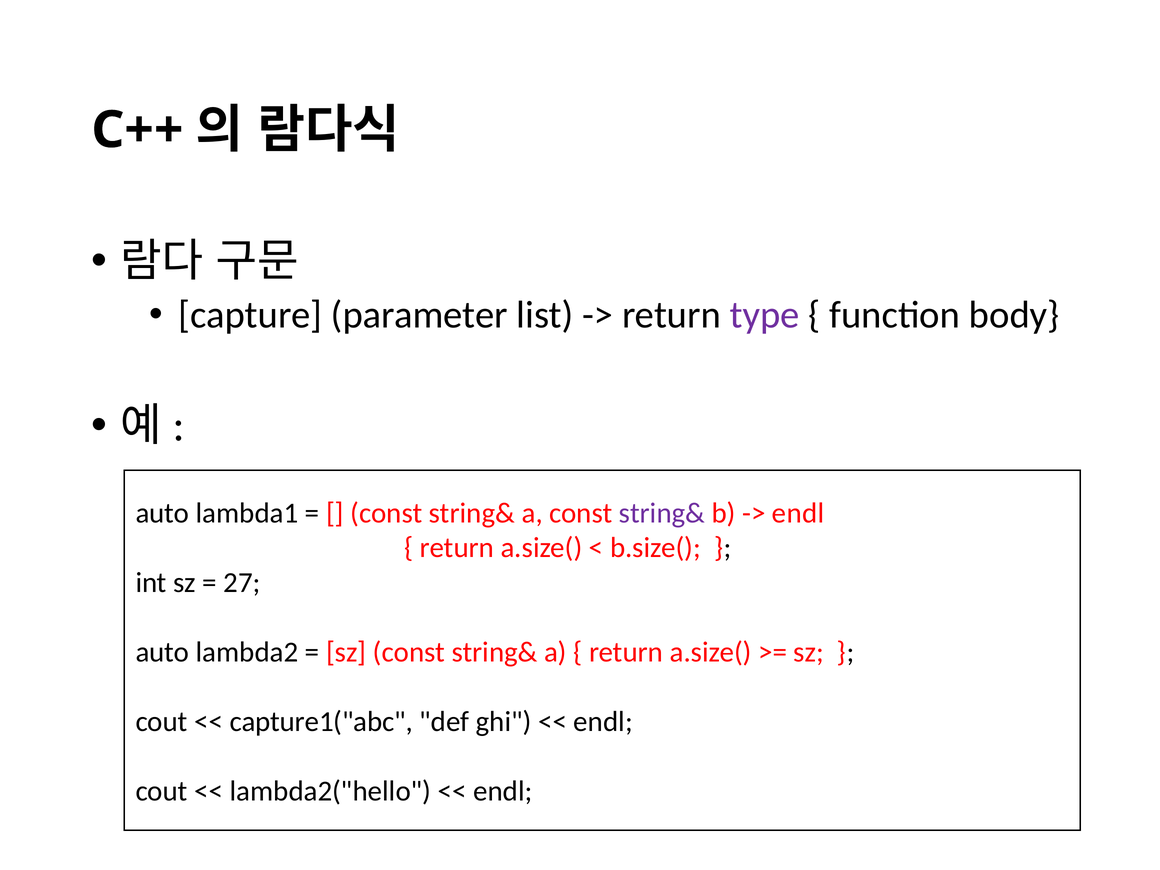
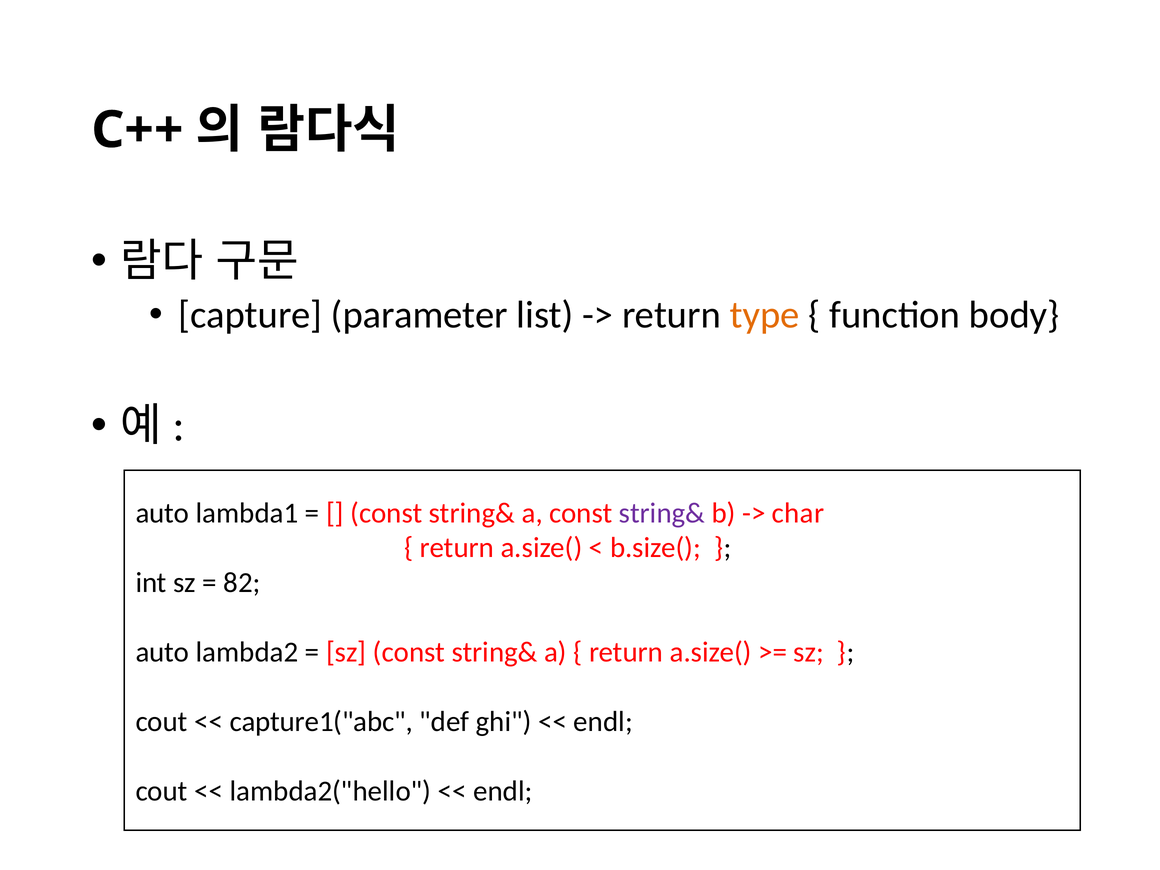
type colour: purple -> orange (765, 315)
endl: endl -> char (798, 513)
27: 27 -> 82 (242, 583)
